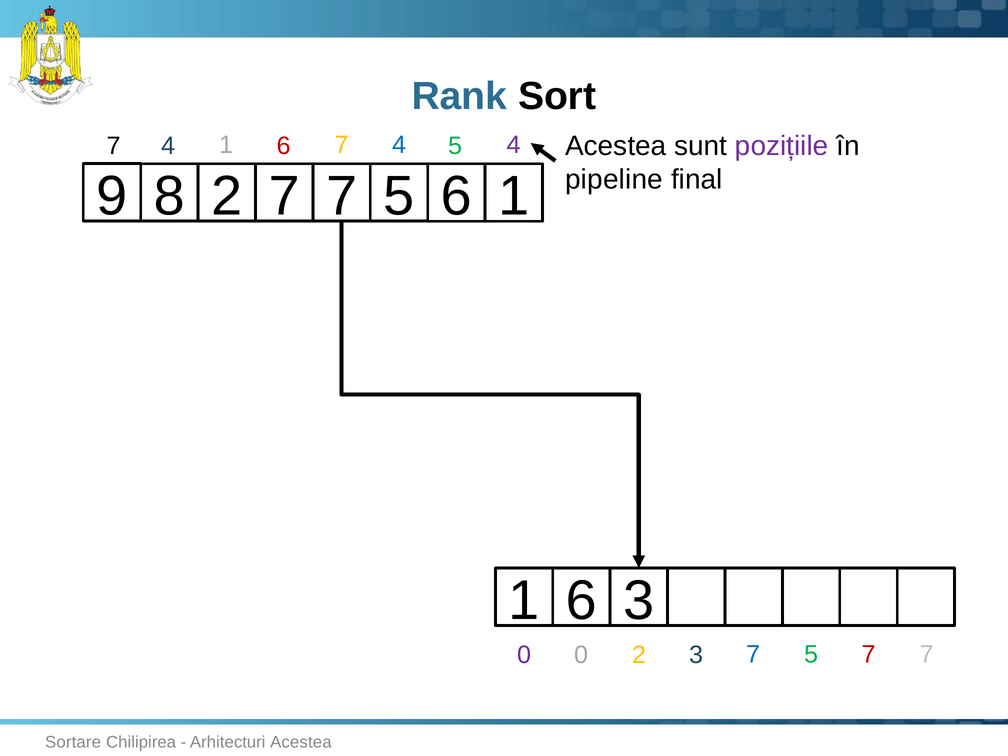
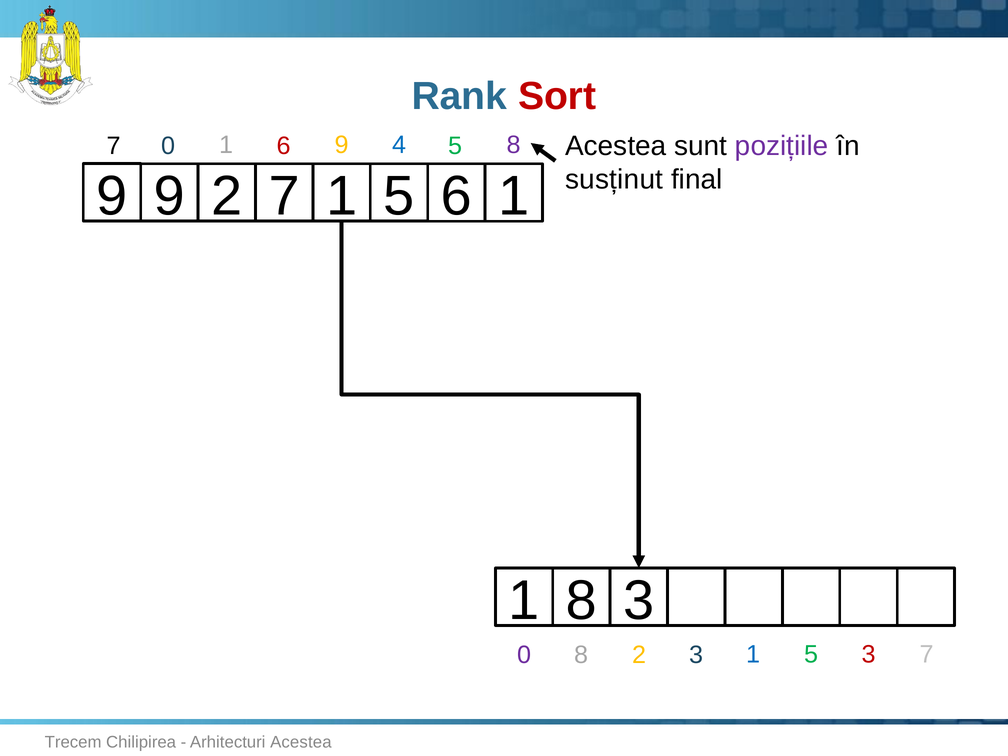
Sort colour: black -> red (557, 96)
4: 4 -> 0 (168, 146)
6 7: 7 -> 9 (342, 145)
5 4: 4 -> 8 (514, 145)
pipeline: pipeline -> susținut (614, 180)
9 8: 8 -> 9 (169, 196)
2 7 7: 7 -> 1 (342, 196)
6: 6 -> 8 (581, 601)
0 0: 0 -> 8 (581, 655)
3 7: 7 -> 1 (753, 655)
5 7: 7 -> 3 (869, 655)
Sortare: Sortare -> Trecem (73, 742)
